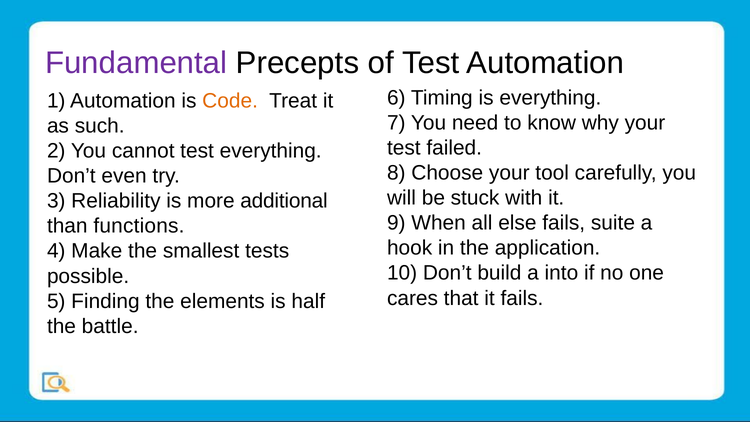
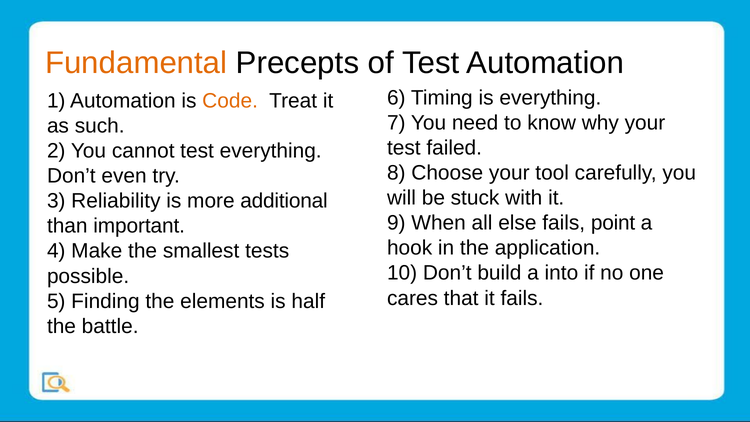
Fundamental colour: purple -> orange (136, 63)
suite: suite -> point (613, 223)
functions: functions -> important (139, 226)
